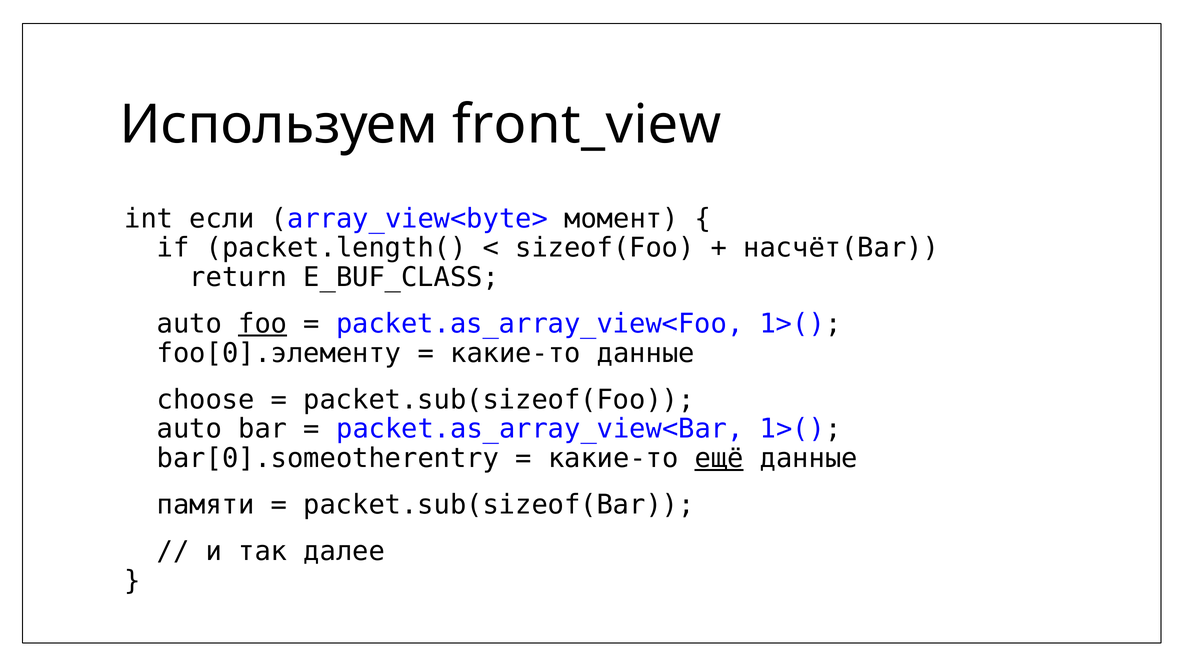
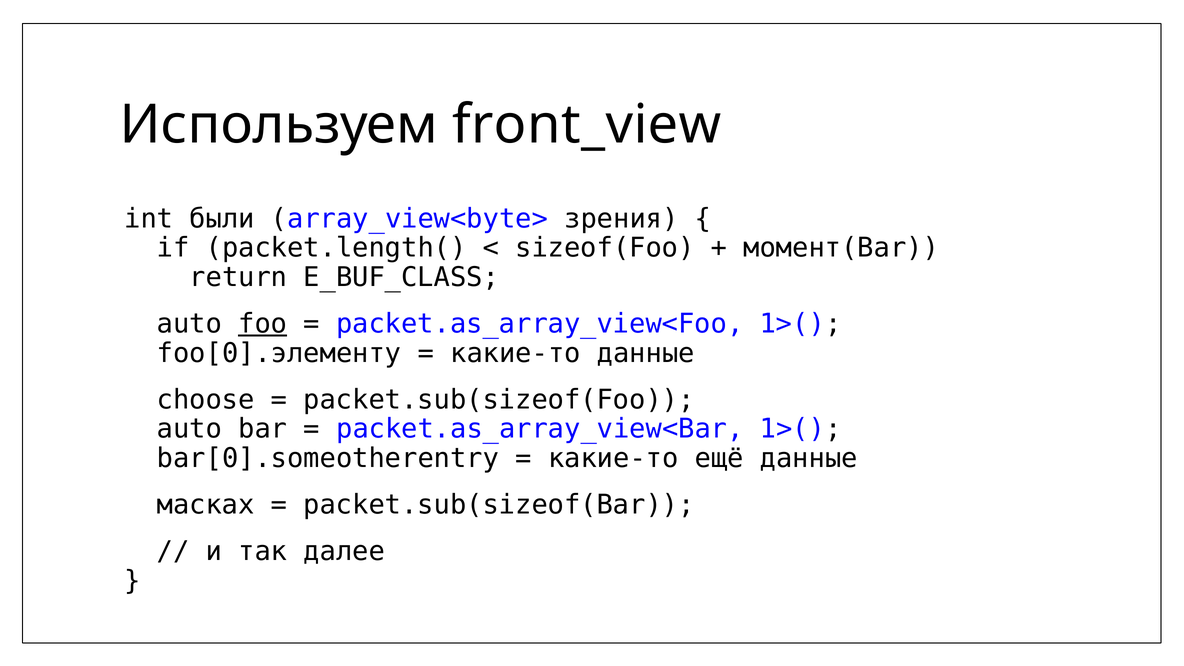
если: если -> были (222, 219)
момент: момент -> зрения (621, 219)
насчёт(Bar: насчёт(Bar -> момент(Bar (841, 248)
ещё underline: present -> none (719, 458)
памяти: памяти -> масках (206, 505)
